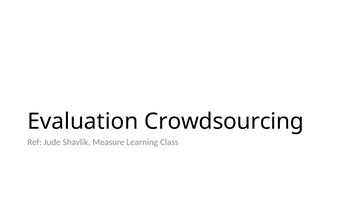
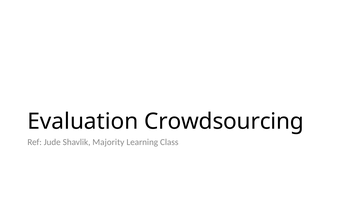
Measure: Measure -> Majority (108, 142)
